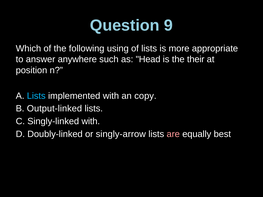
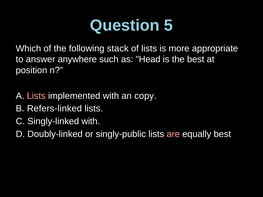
9: 9 -> 5 (168, 25)
using: using -> stack (118, 49)
the their: their -> best (196, 59)
Lists colour: light blue -> pink (36, 96)
Output-linked: Output-linked -> Refers-linked (54, 109)
singly-arrow: singly-arrow -> singly-public (121, 134)
